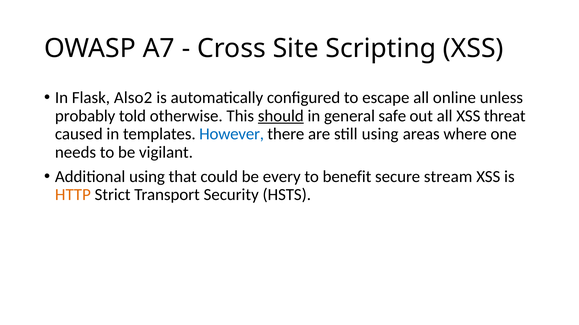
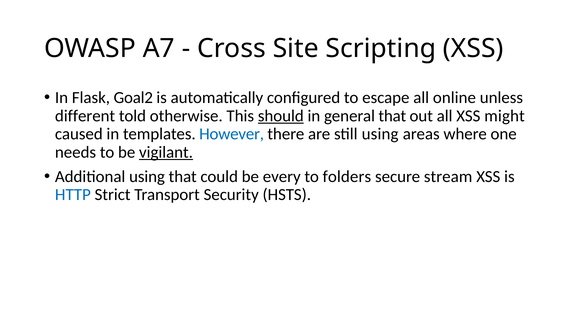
Also2: Also2 -> Goal2 (133, 98)
probably: probably -> different (85, 116)
general safe: safe -> that (392, 116)
threat: threat -> might (505, 116)
vigilant underline: none -> present (166, 153)
benefit: benefit -> folders (347, 177)
HTTP colour: orange -> blue (73, 195)
